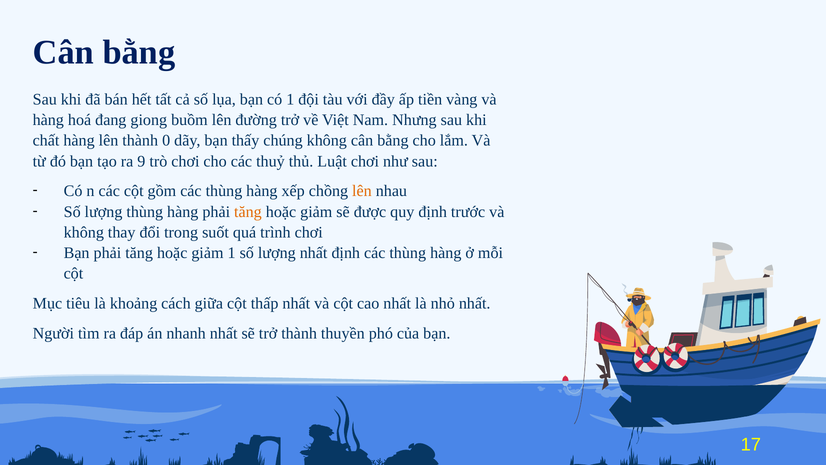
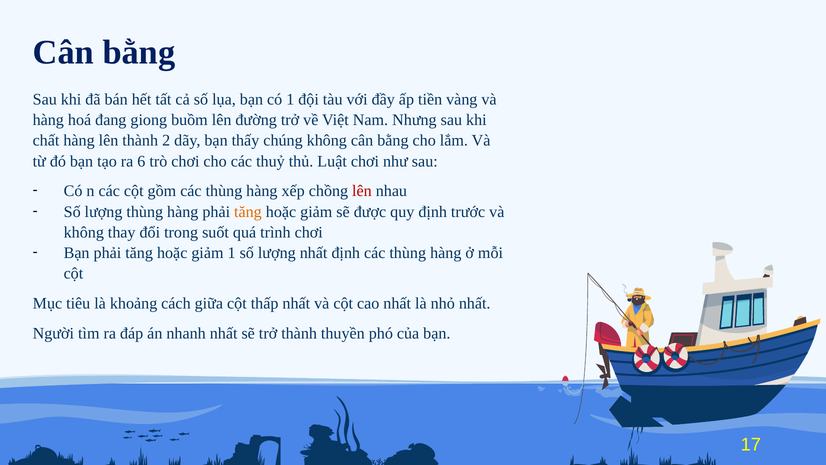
0: 0 -> 2 (166, 141)
9: 9 -> 6 (141, 161)
lên colour: orange -> red (362, 191)
